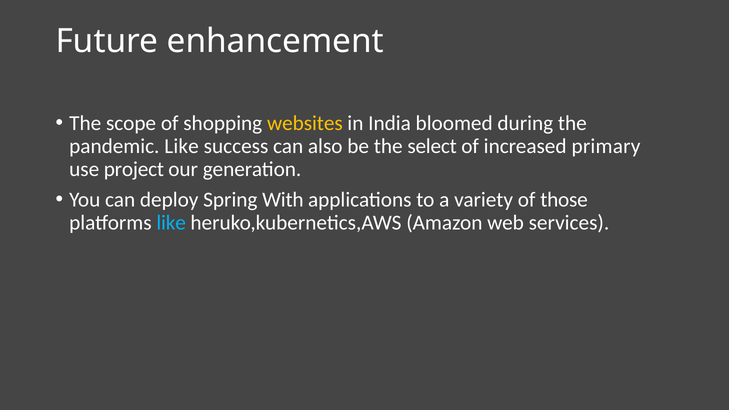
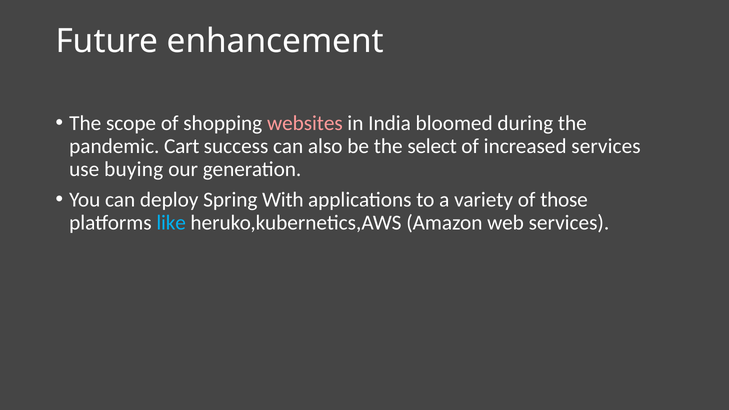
websites colour: yellow -> pink (305, 123)
pandemic Like: Like -> Cart (182, 146)
increased primary: primary -> services (606, 146)
project: project -> buying (134, 169)
